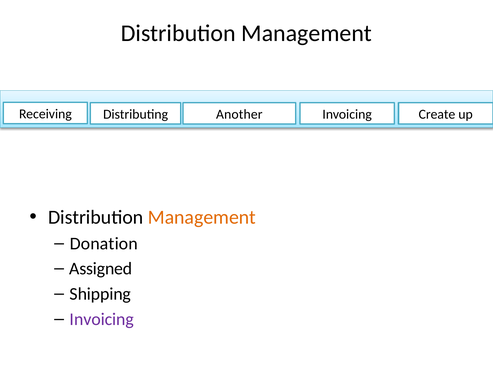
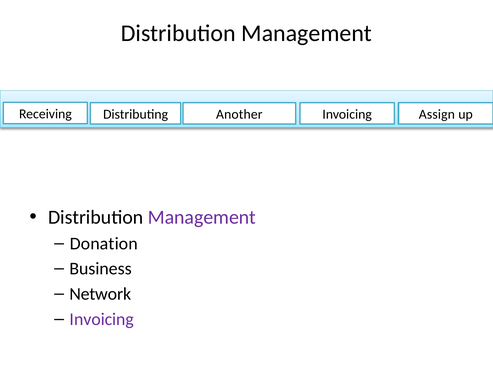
Create: Create -> Assign (437, 114)
Management colour: orange -> purple (202, 217)
Assigned: Assigned -> Business (101, 269)
Shipping: Shipping -> Network (100, 294)
